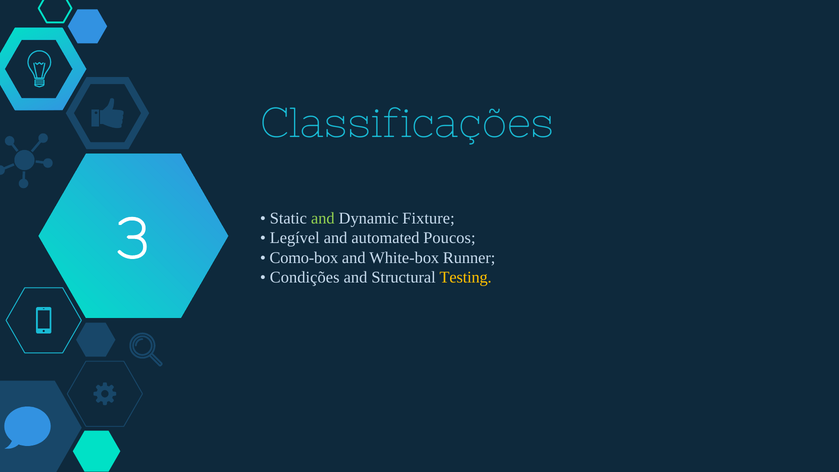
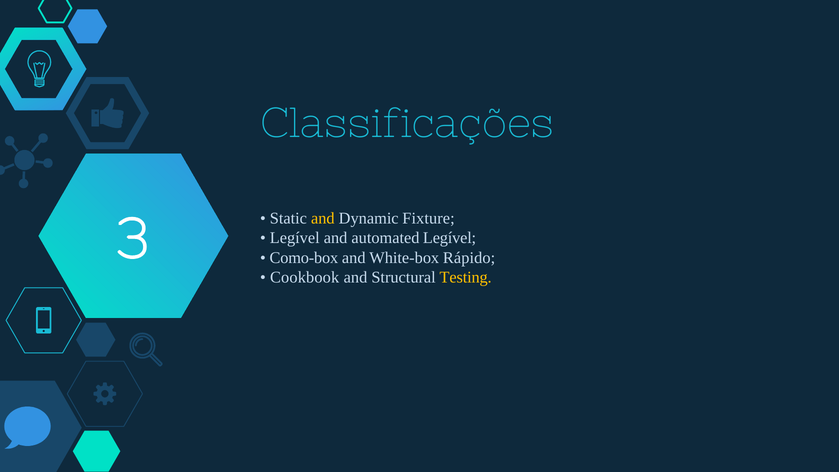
and colour: light green -> yellow (323, 218)
automated Poucos: Poucos -> Legível (450, 238)
Runner: Runner -> Rápido (469, 258)
Condições: Condições -> Cookbook (305, 277)
